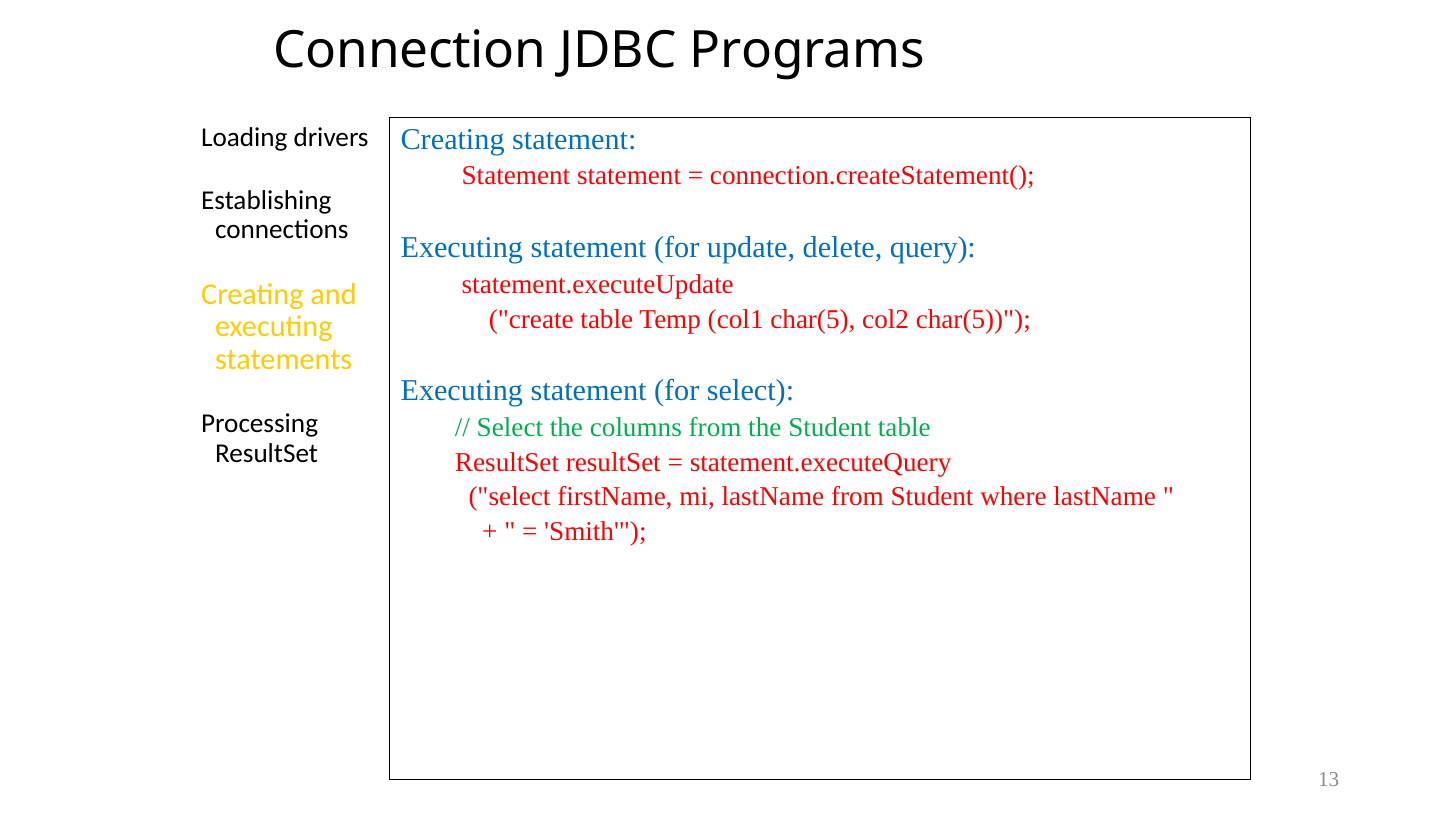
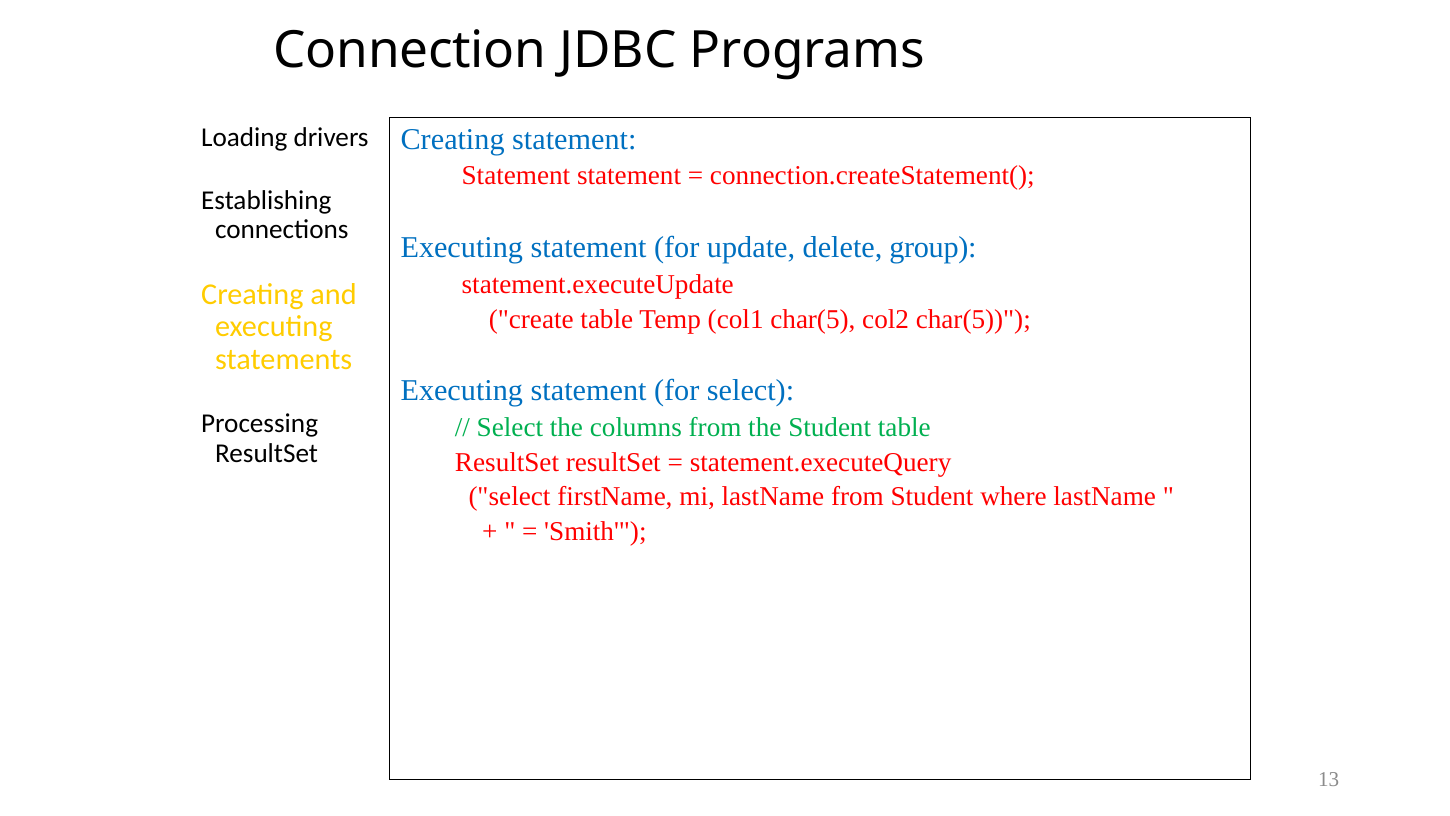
query: query -> group (933, 248)
